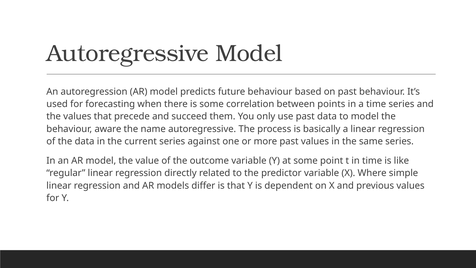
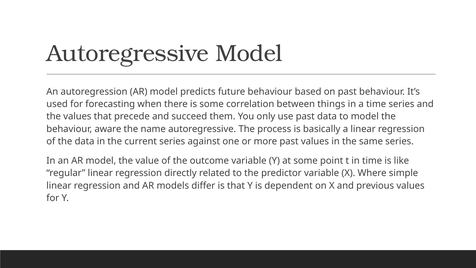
points: points -> things (331, 104)
